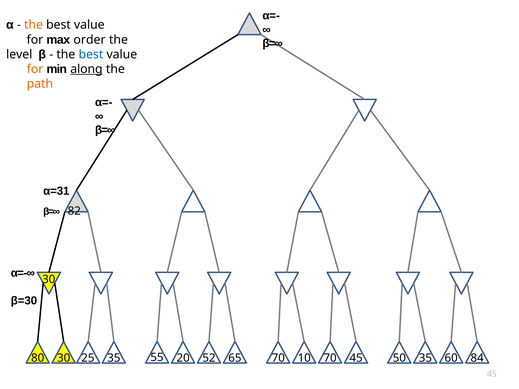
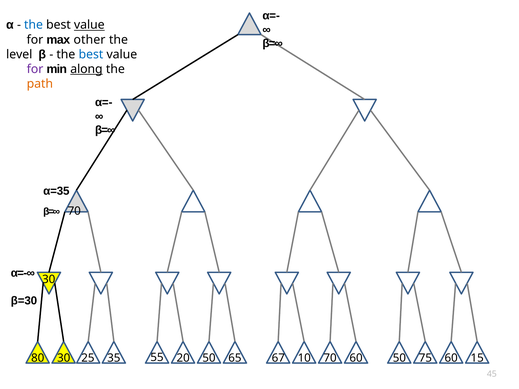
the colour: orange -> blue (34, 25)
value underline: none -> present (89, 25)
order: order -> other (89, 40)
for colour: orange -> purple (35, 69)
α=31: α=31 -> α=35 (56, 191)
β=∞ 82: 82 -> 70 (74, 211)
20 52: 52 -> 50 (209, 358)
65 70: 70 -> 67 (278, 358)
70 45: 45 -> 60 (356, 358)
50 35: 35 -> 75 (425, 358)
84: 84 -> 15 (477, 358)
